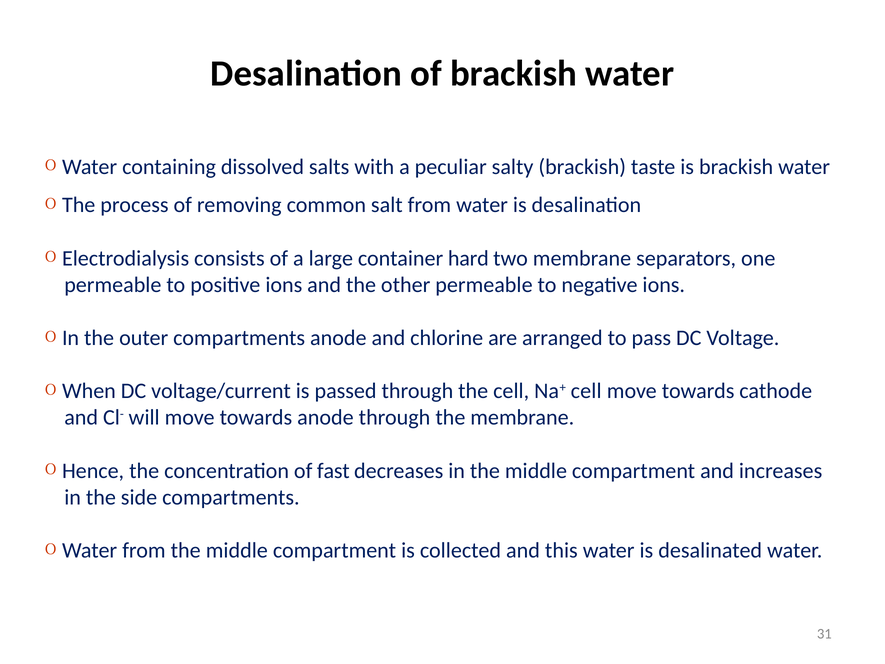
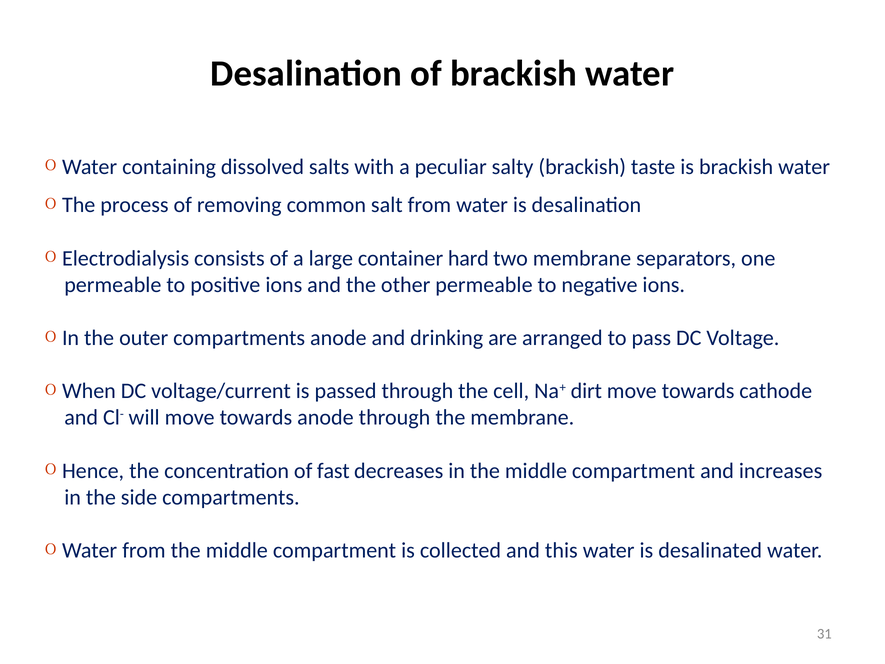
chlorine: chlorine -> drinking (447, 338)
Na+ cell: cell -> dirt (586, 391)
